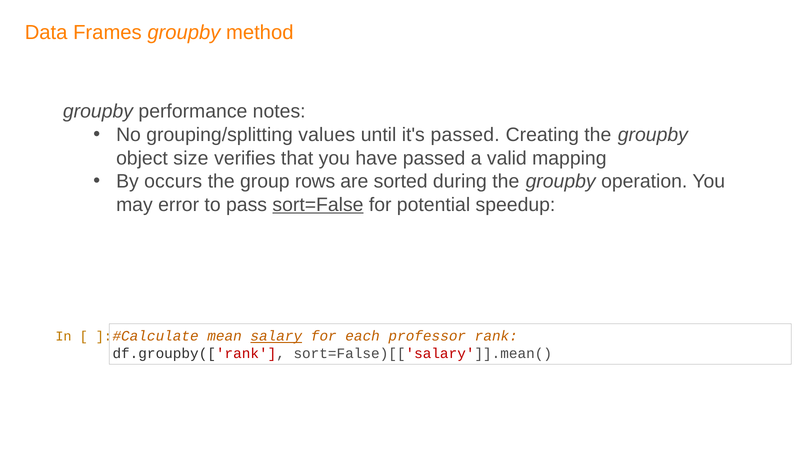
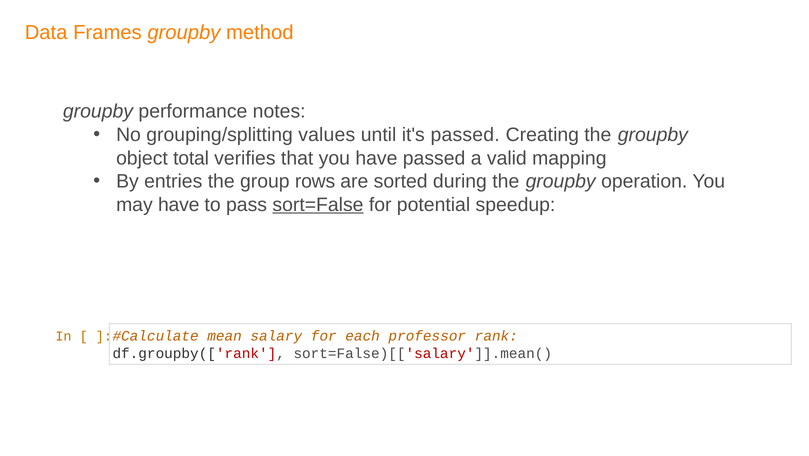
size: size -> total (191, 158)
occurs: occurs -> entries (173, 181)
may error: error -> have (179, 204)
salary underline: present -> none (276, 336)
